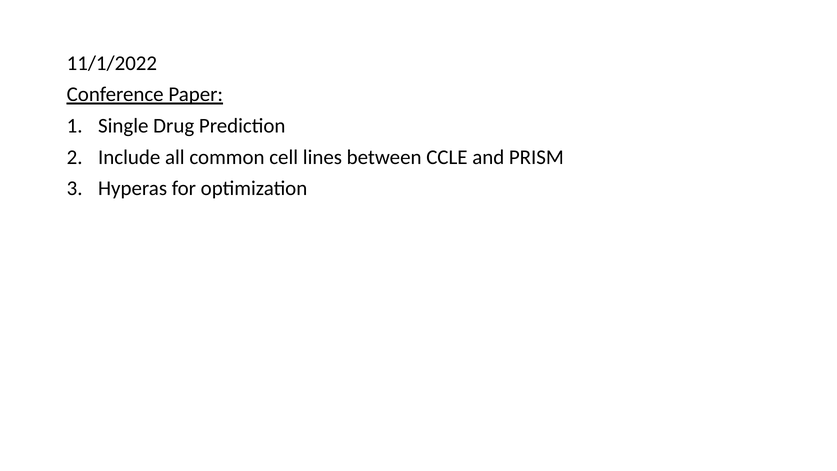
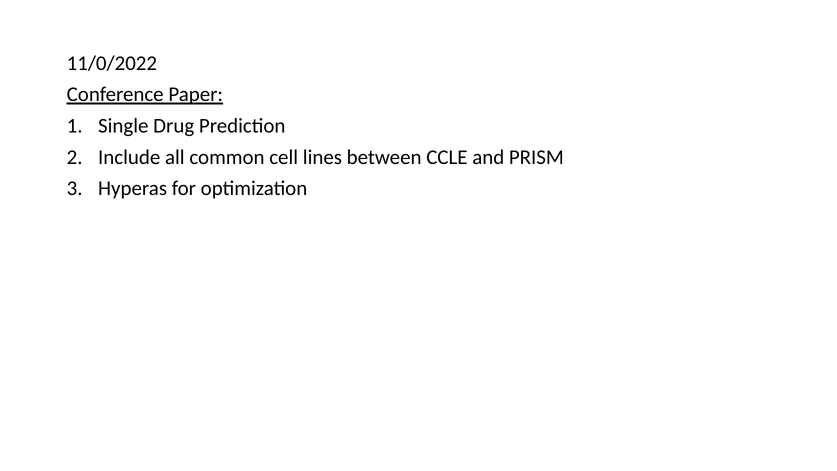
11/1/2022: 11/1/2022 -> 11/0/2022 (112, 63)
